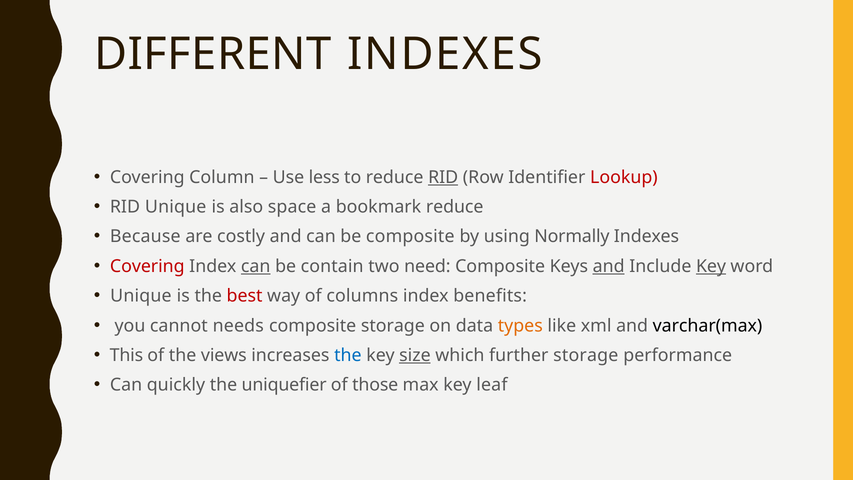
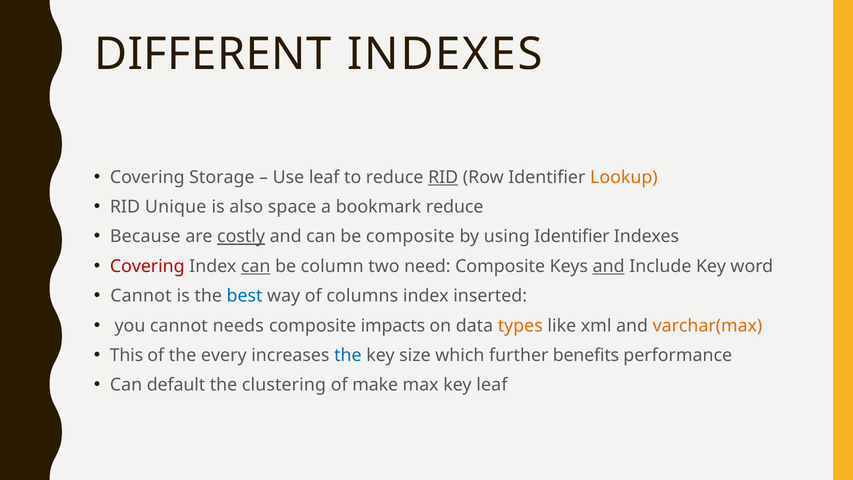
Column: Column -> Storage (222, 177)
Use less: less -> leaf (324, 177)
Lookup colour: red -> orange (624, 177)
costly underline: none -> present (241, 237)
using Normally: Normally -> Identifier (572, 237)
contain: contain -> column (332, 266)
Key underline: present -> none (711, 266)
Unique: Unique -> Cannot (141, 296)
best colour: red -> blue (245, 296)
benefits: benefits -> inserted (490, 296)
composite storage: storage -> impacts (393, 326)
varchar(max colour: black -> orange (708, 326)
views: views -> every (224, 355)
size underline: present -> none (415, 355)
further storage: storage -> benefits (586, 355)
quickly: quickly -> default (176, 385)
uniquefier: uniquefier -> clustering (284, 385)
those: those -> make (375, 385)
